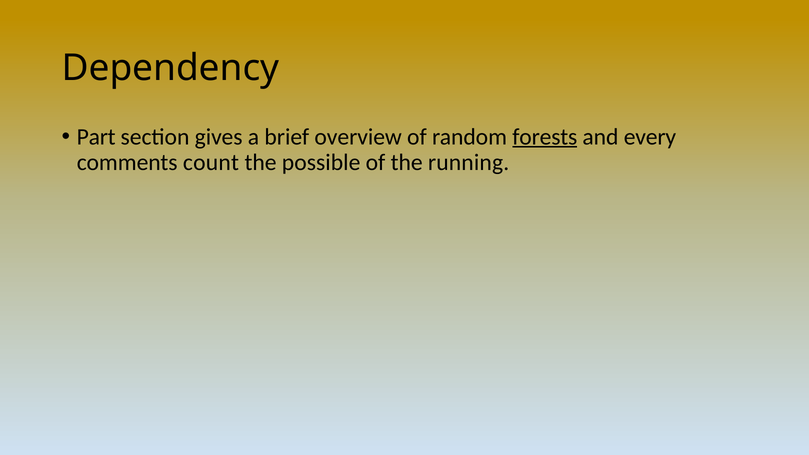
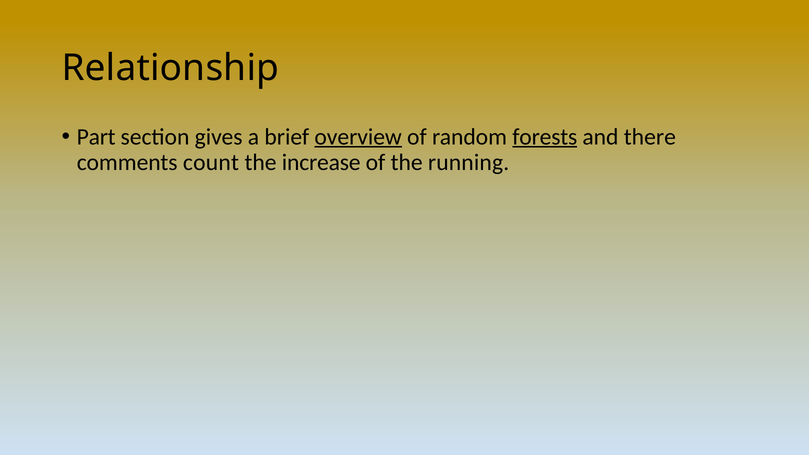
Dependency: Dependency -> Relationship (170, 68)
overview underline: none -> present (358, 137)
every: every -> there (650, 137)
possible: possible -> increase (321, 162)
